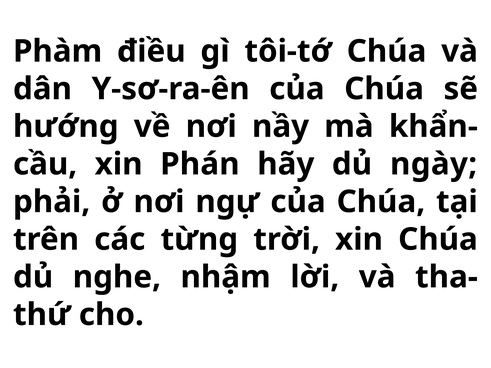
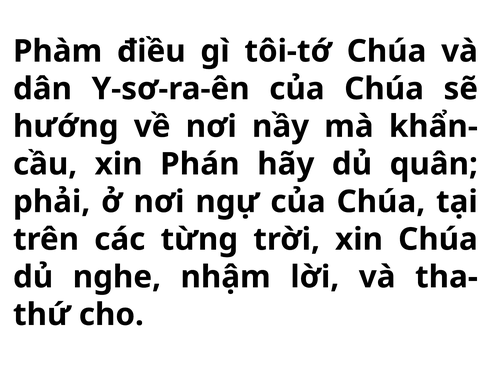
ngày: ngày -> quân (434, 164)
